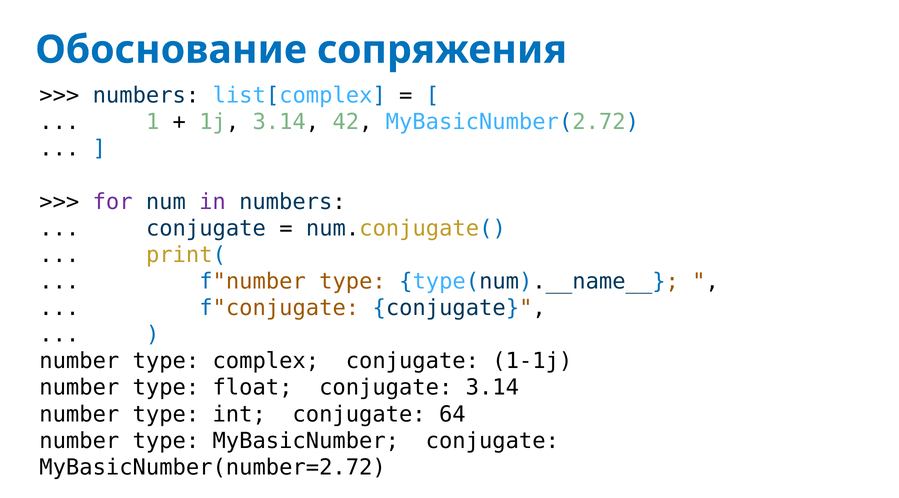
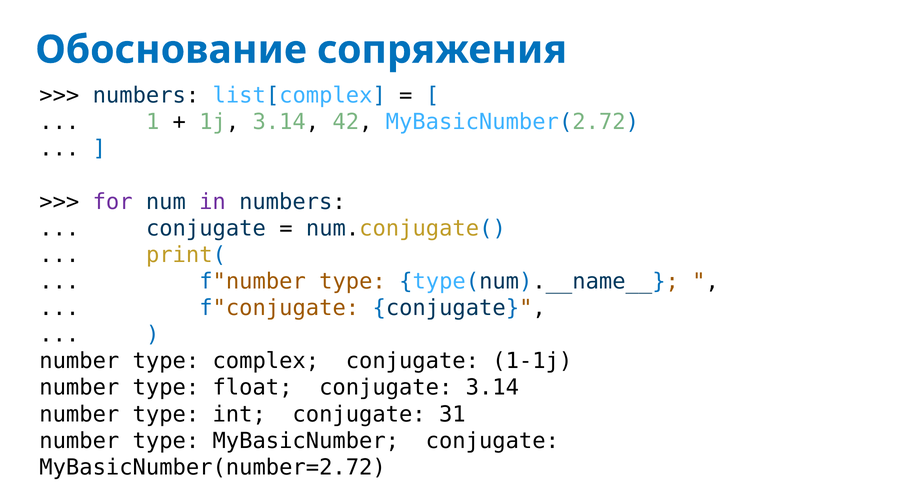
64: 64 -> 31 (452, 415)
